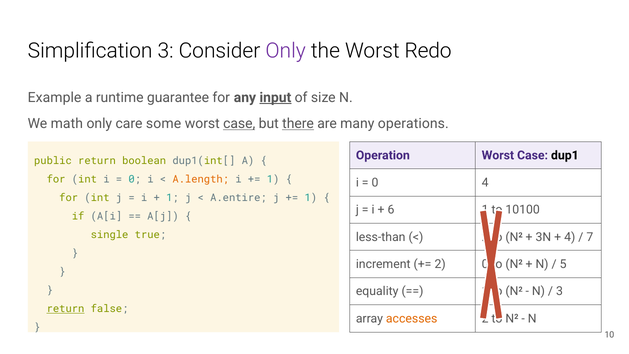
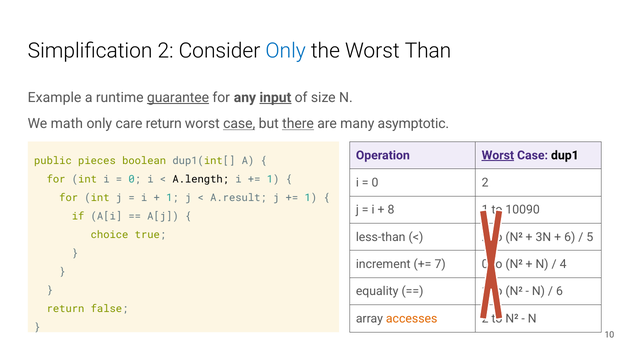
Simplification 3: 3 -> 2 (166, 51)
Only colour: purple -> blue (286, 51)
Redo: Redo -> Than (428, 51)
guarantee underline: none -> present (178, 97)
care some: some -> return (164, 124)
operations: operations -> asymptotic (413, 124)
Worst underline: none -> present (498, 155)
public return: return -> pieces (97, 161)
A.length colour: orange -> black (201, 179)
0 4: 4 -> 2 (485, 182)
A.entire: A.entire -> A.result (238, 198)
6: 6 -> 8 (391, 210)
10100: 10100 -> 10090 (523, 210)
single: single -> choice (110, 235)
4: 4 -> 6 (570, 237)
7: 7 -> 5 (590, 237)
2: 2 -> 7 (440, 264)
5: 5 -> 4 (563, 264)
3: 3 -> 6 (559, 291)
return underline: present -> none (66, 308)
